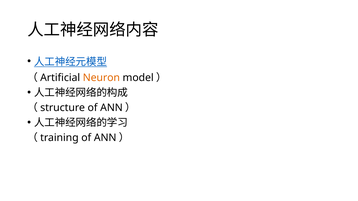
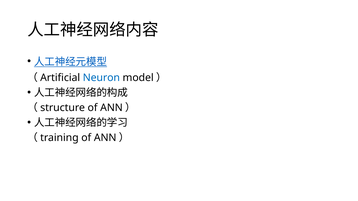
Neuron colour: orange -> blue (101, 78)
